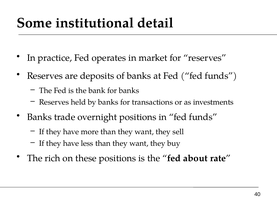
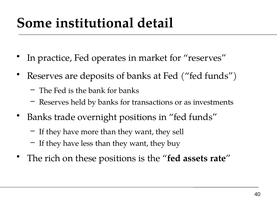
about: about -> assets (195, 158)
